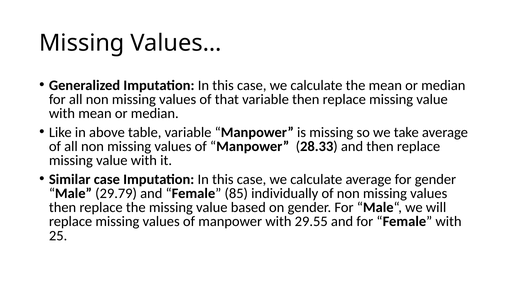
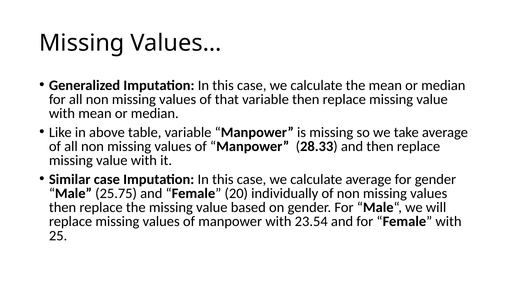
29.79: 29.79 -> 25.75 (116, 194)
85: 85 -> 20 (236, 194)
29.55: 29.55 -> 23.54 (311, 222)
